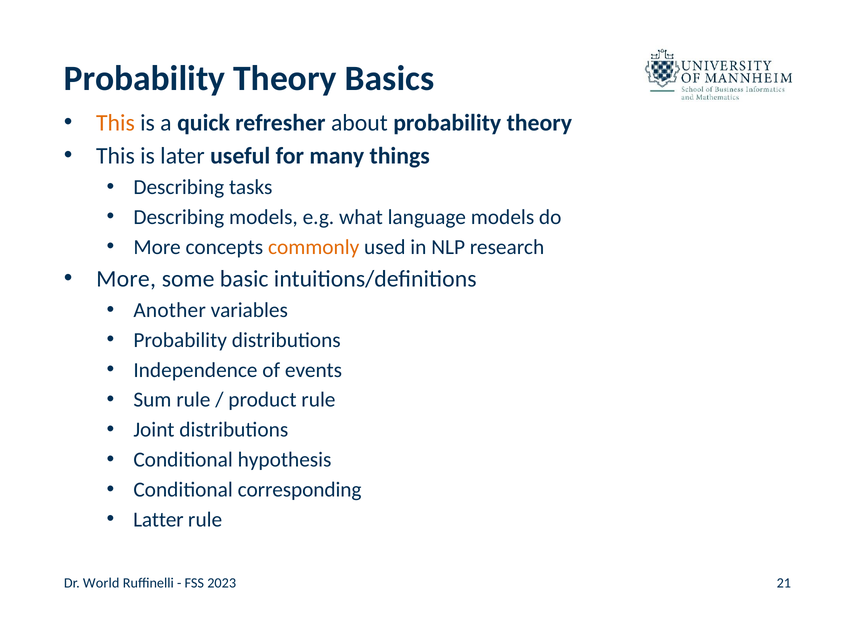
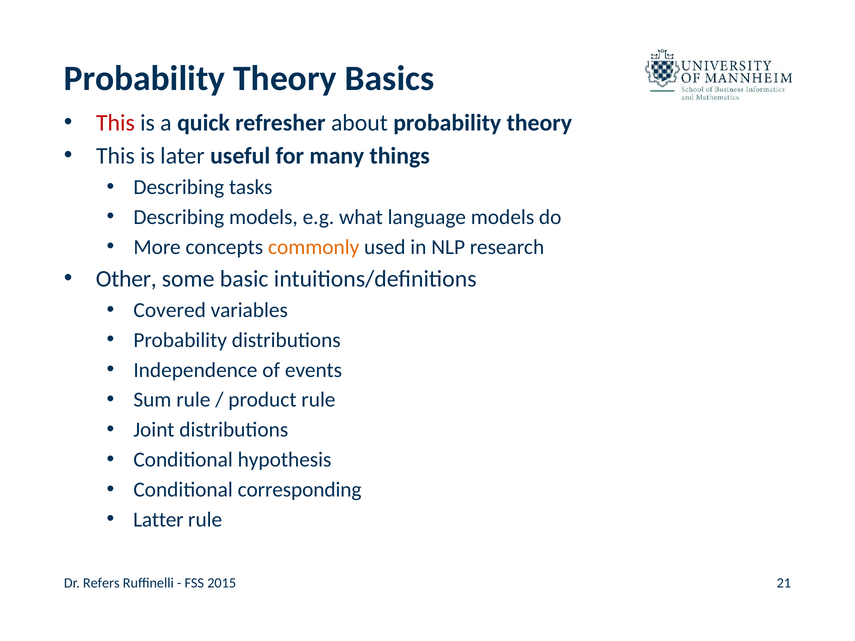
This colour: orange -> red (115, 123)
More: More -> Other (126, 279)
Another: Another -> Covered (170, 310)
World: World -> Refers (101, 583)
2023: 2023 -> 2015 (222, 583)
